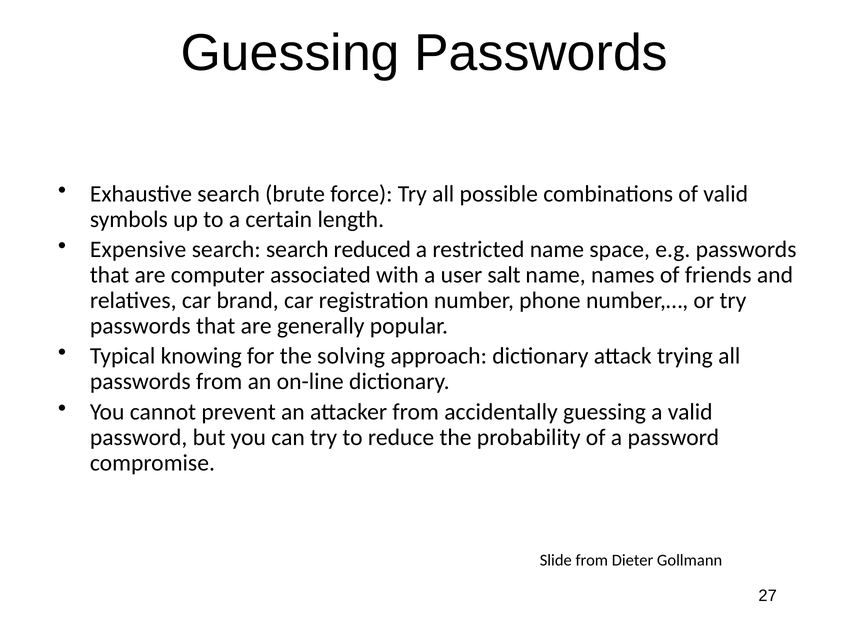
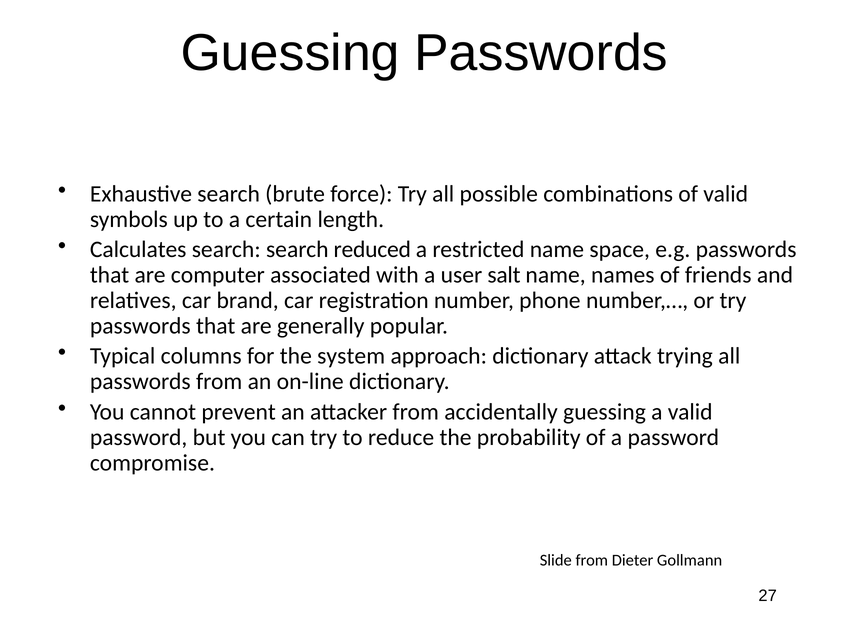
Expensive: Expensive -> Calculates (138, 249)
knowing: knowing -> columns (201, 356)
solving: solving -> system (351, 356)
